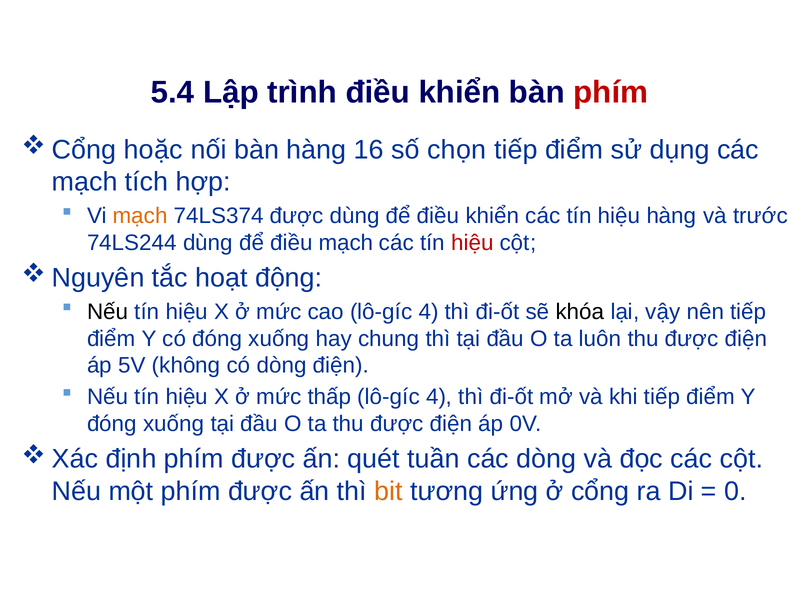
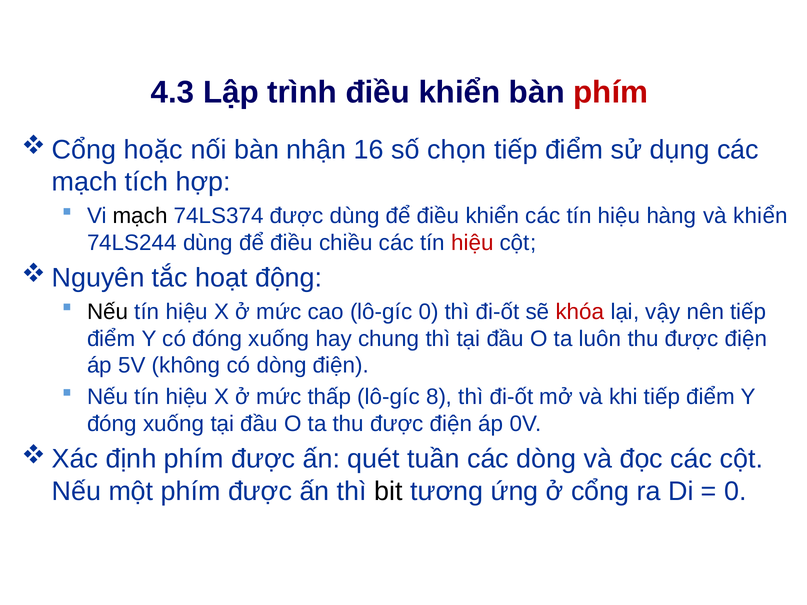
5.4: 5.4 -> 4.3 (173, 92)
bàn hàng: hàng -> nhận (316, 150)
mạch colour: orange -> black (140, 216)
và trước: trước -> khiển (760, 216)
điều mạch: mạch -> chiều (346, 243)
cao lô-gíc 4: 4 -> 0 (429, 312)
khóa colour: black -> red (580, 312)
thấp lô-gíc 4: 4 -> 8 (439, 397)
bit colour: orange -> black (388, 492)
